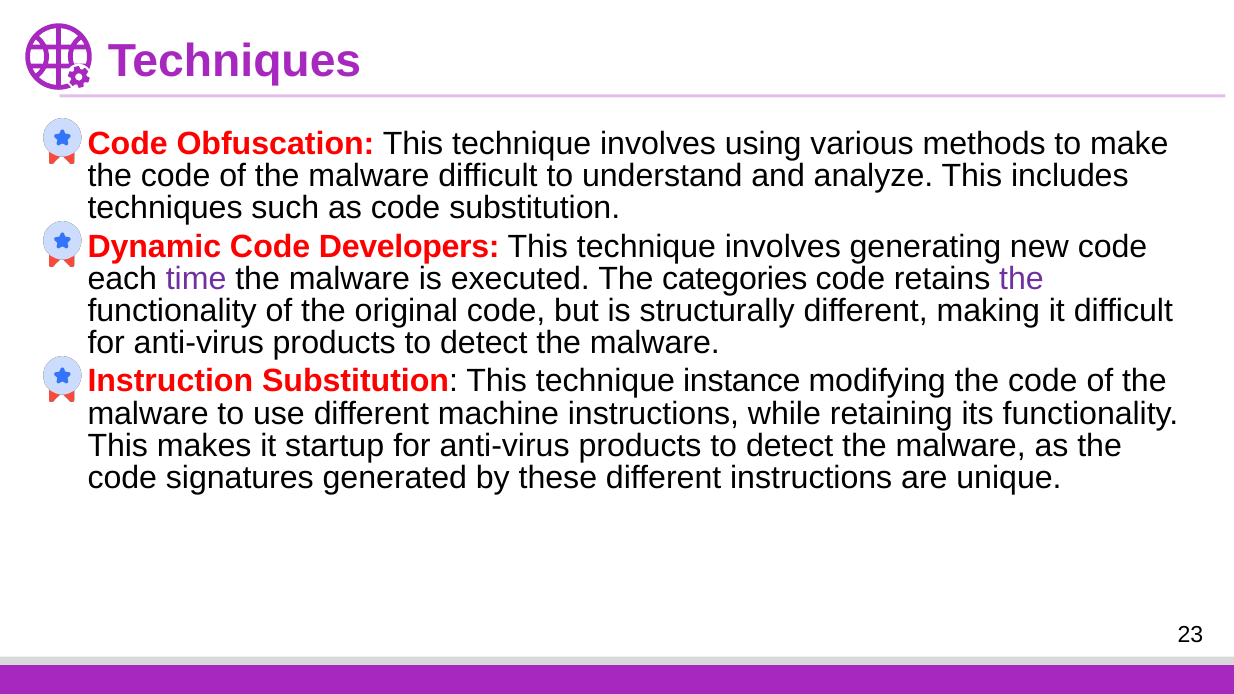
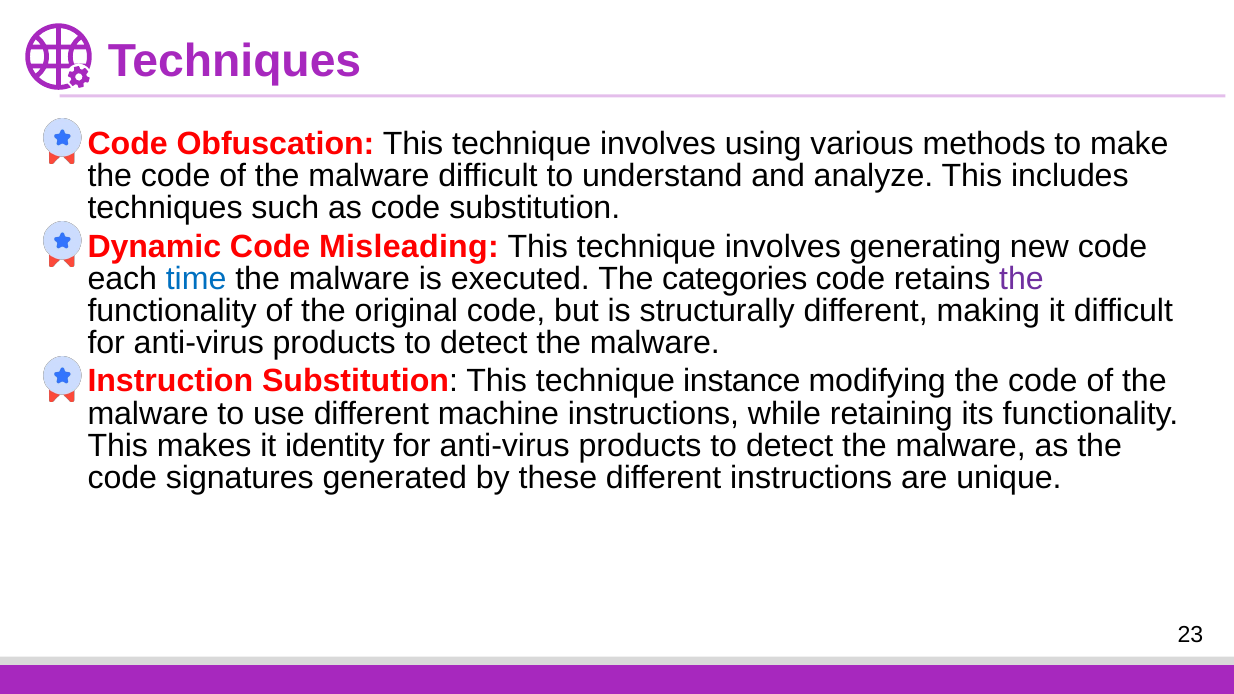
Developers: Developers -> Misleading (409, 246)
time colour: purple -> blue (196, 279)
startup: startup -> identity (335, 446)
